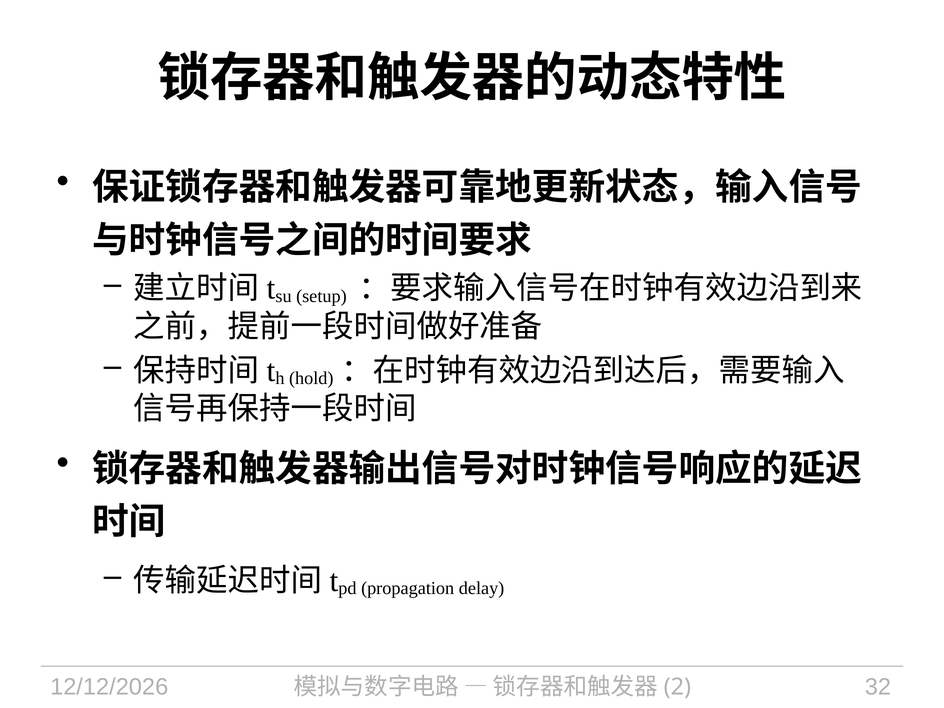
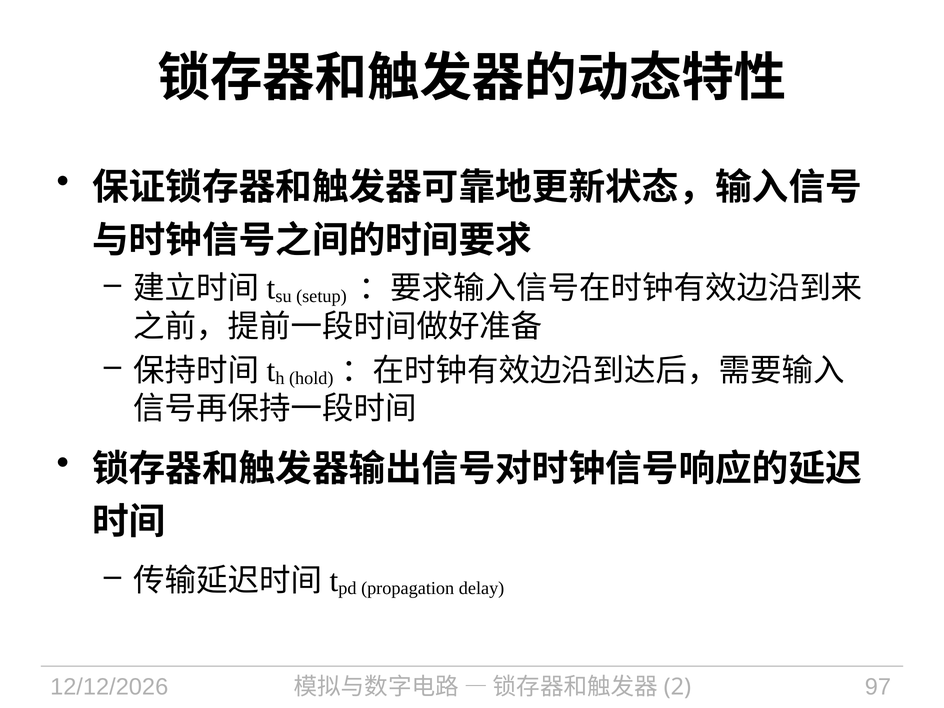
32: 32 -> 97 (878, 687)
